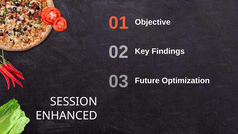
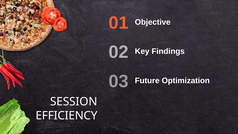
ENHANCED: ENHANCED -> EFFICIENCY (66, 115)
